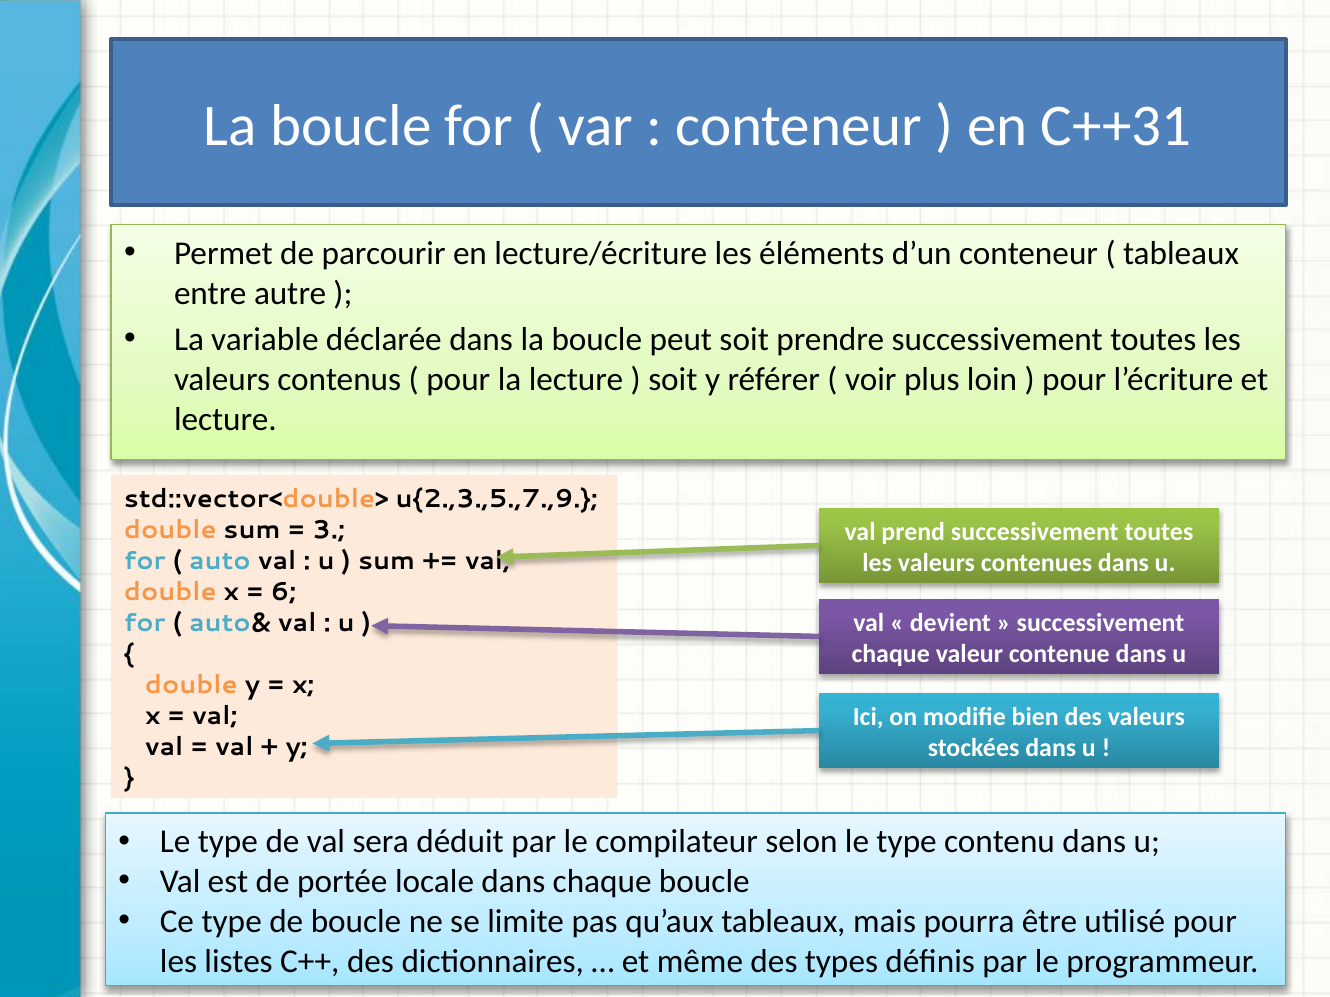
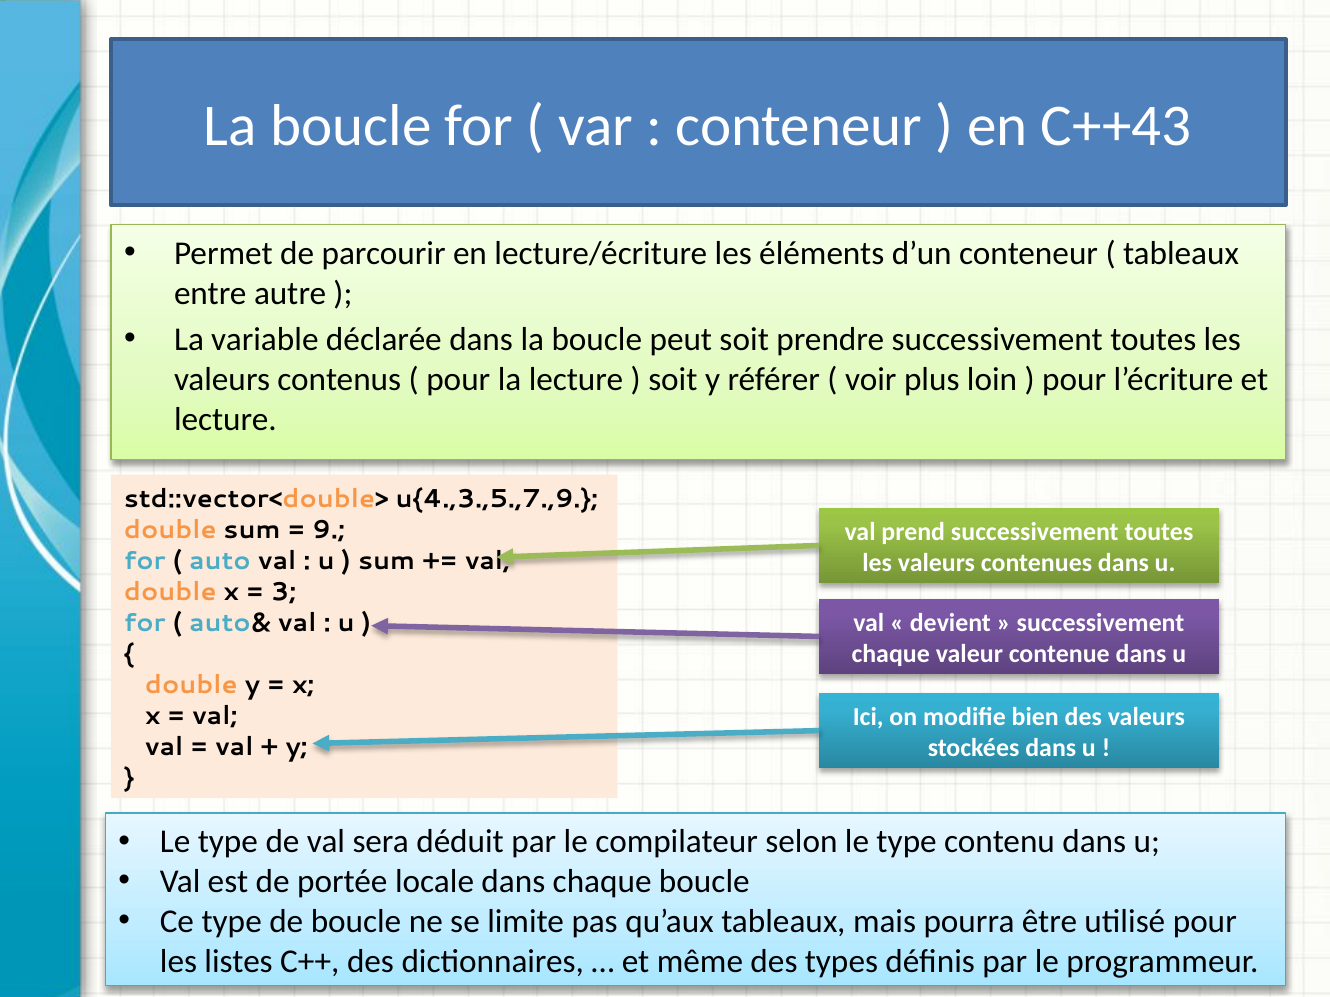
C++31: C++31 -> C++43 (1116, 126)
u{2.,3.,5.,7.,9: u{2.,3.,5.,7.,9 -> u{4.,3.,5.,7.,9 (497, 499)
3: 3 -> 9 (329, 530)
6: 6 -> 3 (284, 592)
